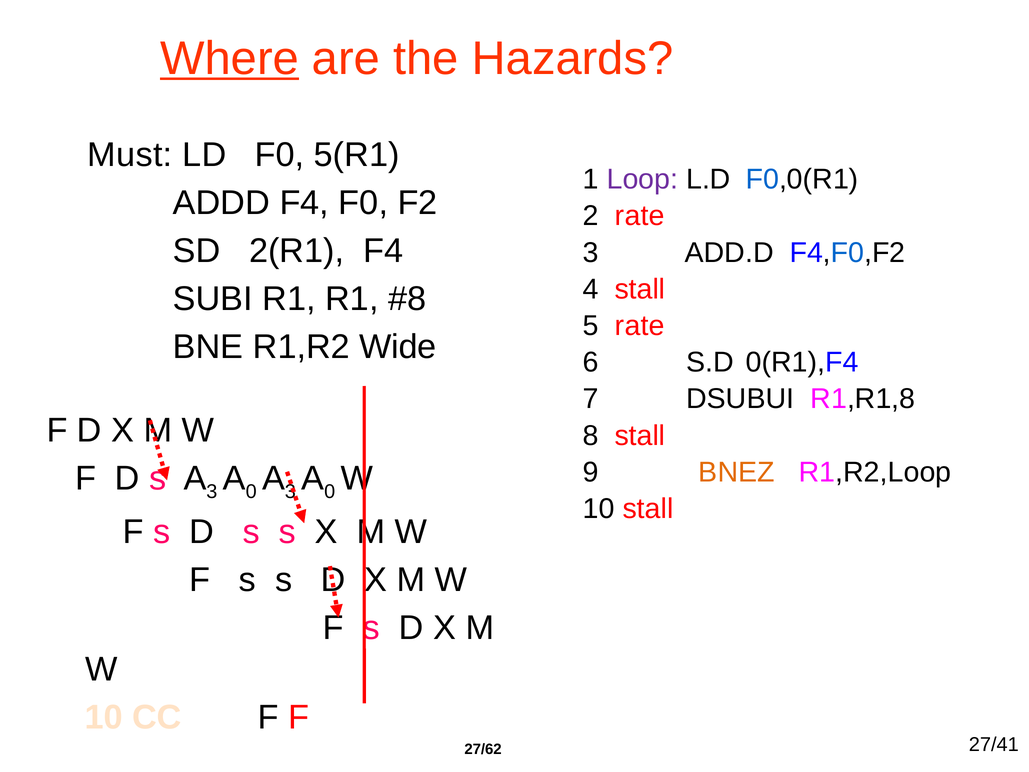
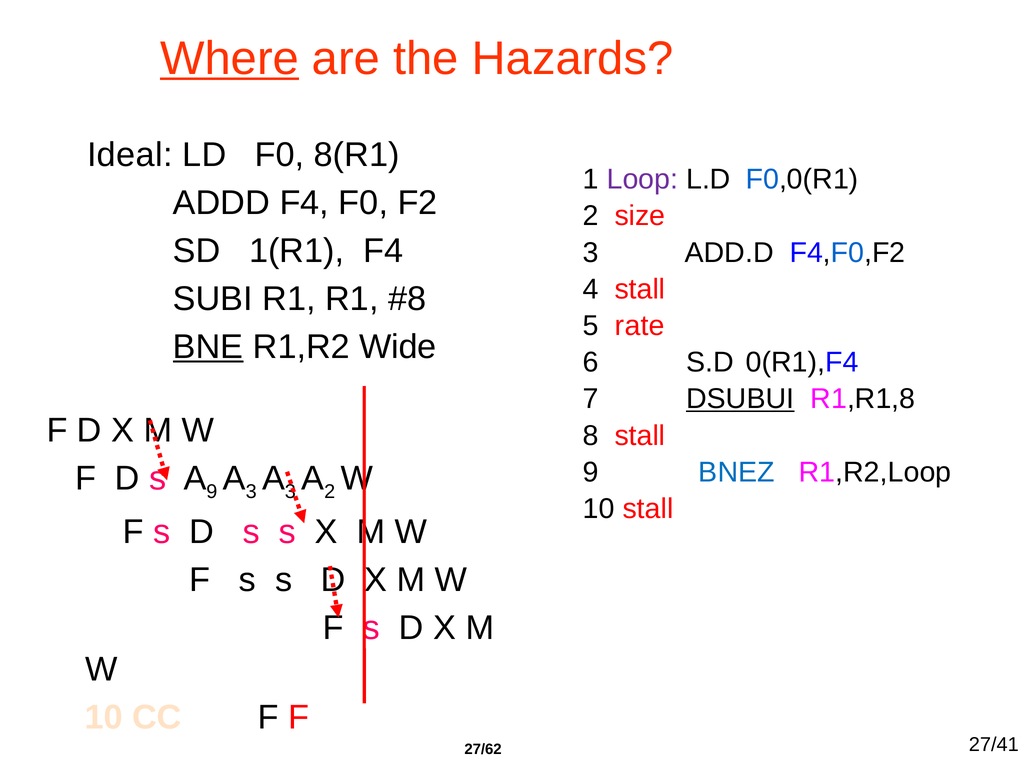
Must: Must -> Ideal (130, 155)
5(R1: 5(R1 -> 8(R1 (357, 155)
2 rate: rate -> size (640, 216)
2(R1: 2(R1 -> 1(R1 (297, 251)
BNE underline: none -> present (208, 347)
DSUBUI underline: none -> present (740, 399)
BNEZ colour: orange -> blue (737, 472)
3: 3 -> 9 (212, 491)
0: 0 -> 3 (251, 491)
0: 0 -> 2 (330, 491)
